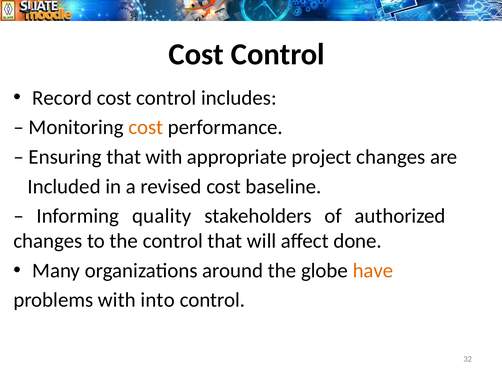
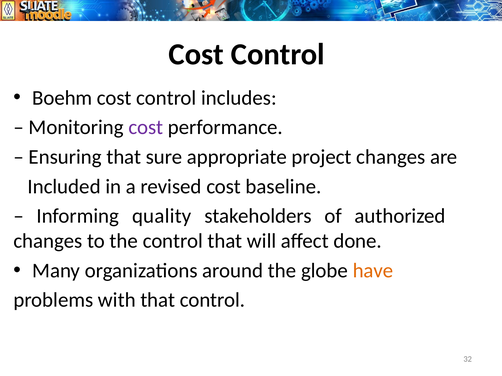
Record: Record -> Boehm (62, 98)
cost colour: orange -> purple (146, 128)
that with: with -> sure (164, 157)
with into: into -> that (158, 301)
